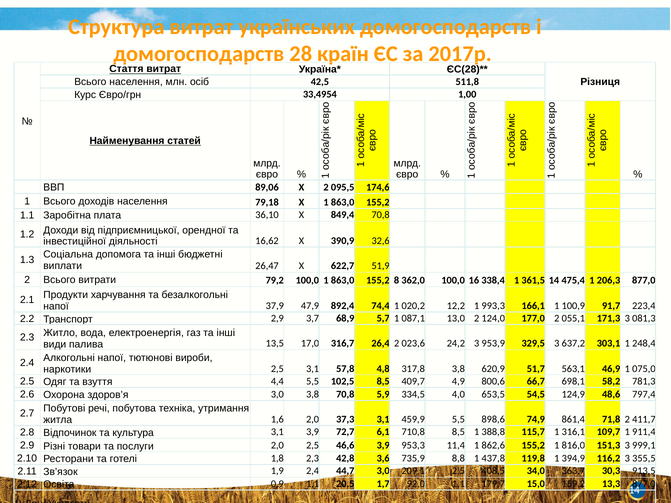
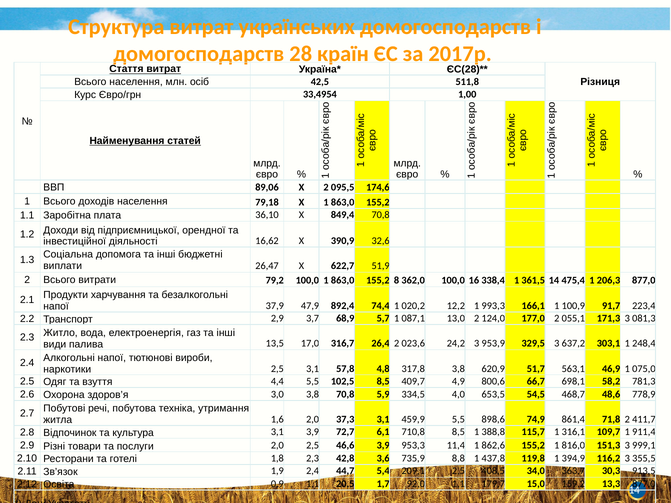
124,9: 124,9 -> 468,7 (573, 394)
797,4: 797,4 -> 778,9 (644, 394)
44,7 3,0: 3,0 -> 5,4 (383, 471)
